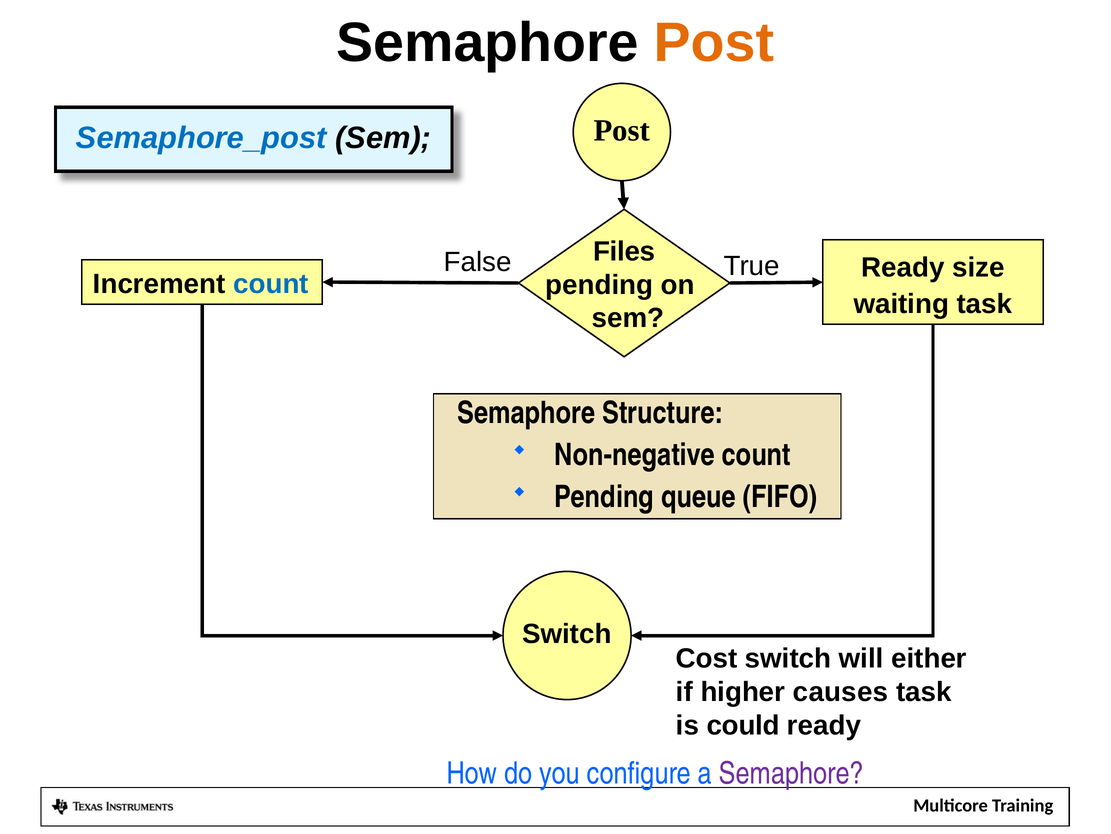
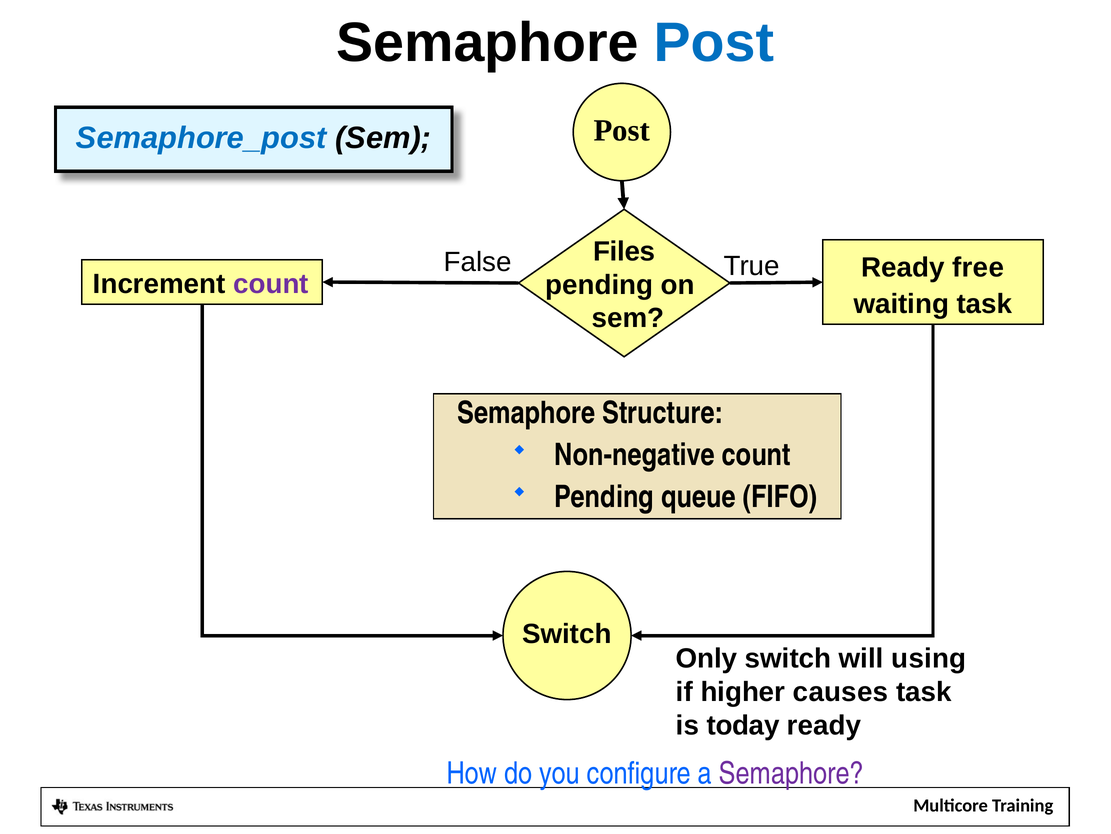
Post colour: orange -> blue (714, 43)
size: size -> free (978, 267)
count colour: blue -> purple (271, 284)
Cost: Cost -> Only (707, 658)
either: either -> using (929, 658)
could: could -> today (743, 725)
